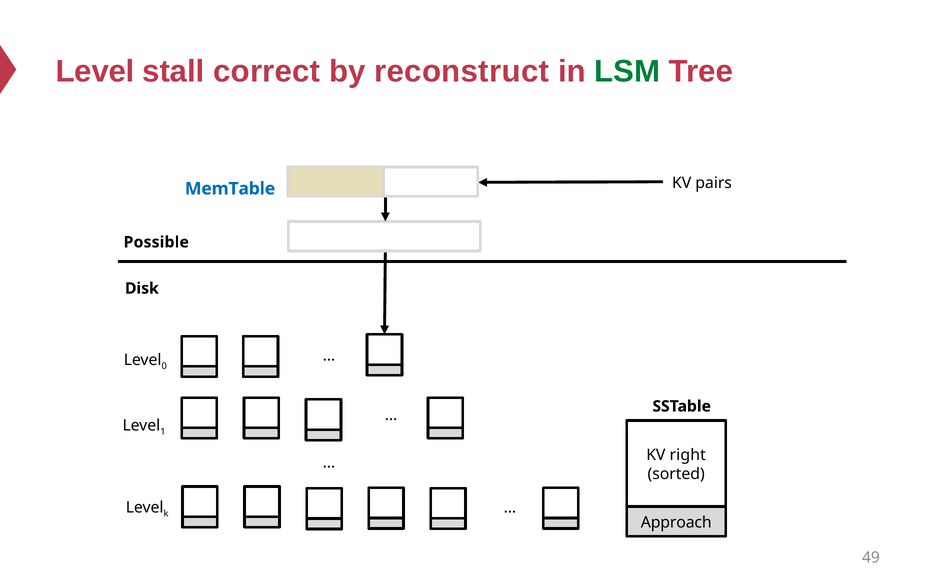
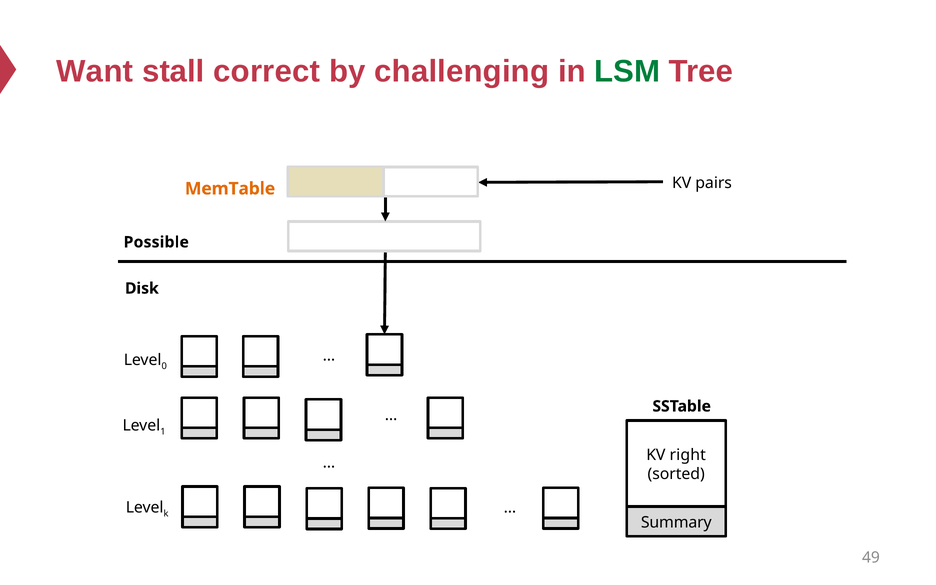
Level: Level -> Want (95, 72)
reconstruct: reconstruct -> challenging (462, 72)
MemTable colour: blue -> orange (230, 189)
Approach: Approach -> Summary (676, 523)
